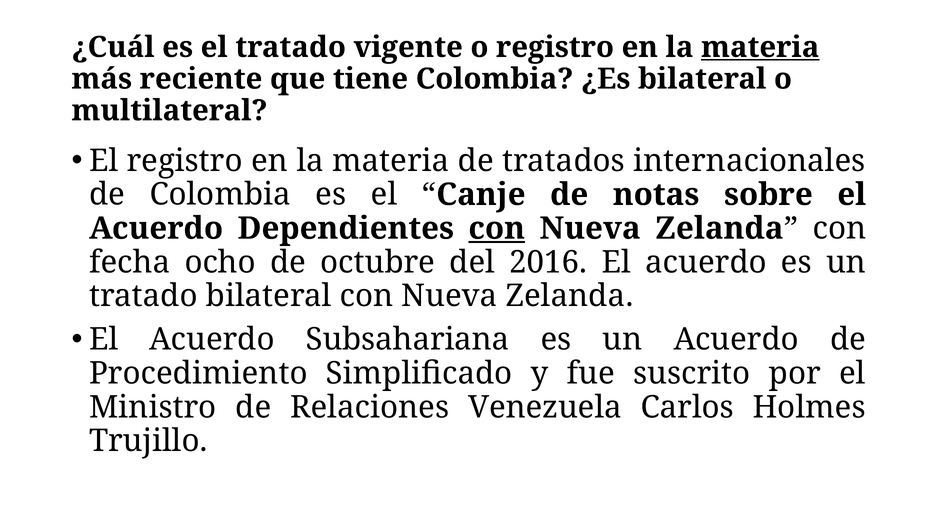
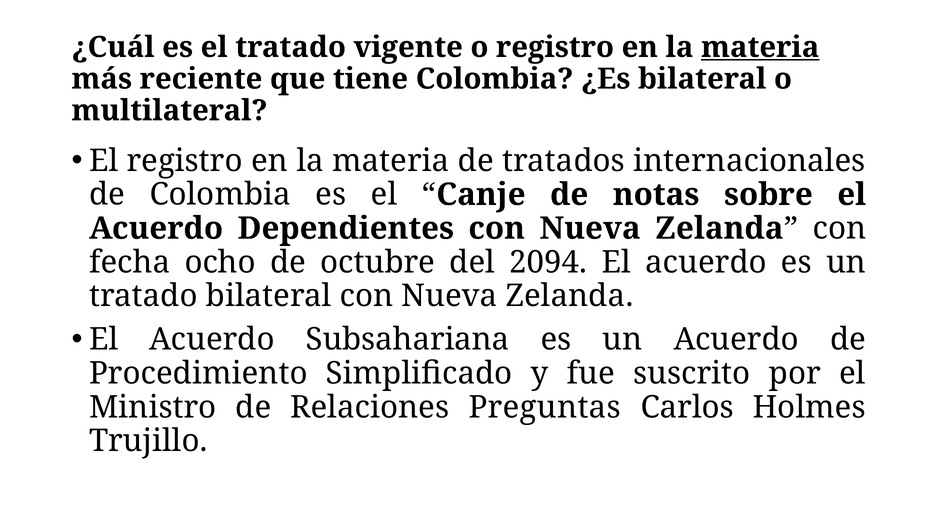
con underline: present -> none (497, 228)
2016: 2016 -> 2094 (548, 262)
Venezuela: Venezuela -> Preguntas (545, 407)
